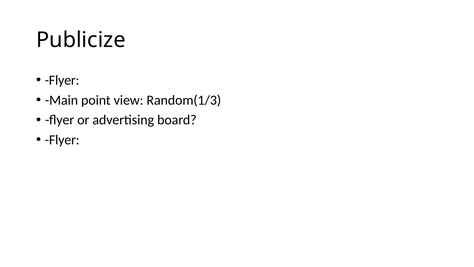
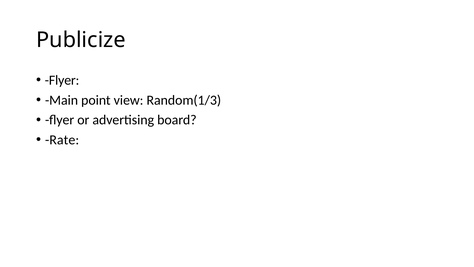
Flyer: Flyer -> Rate (62, 140)
